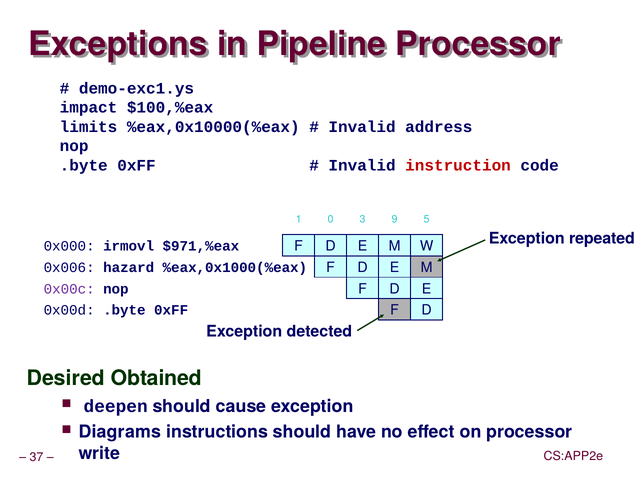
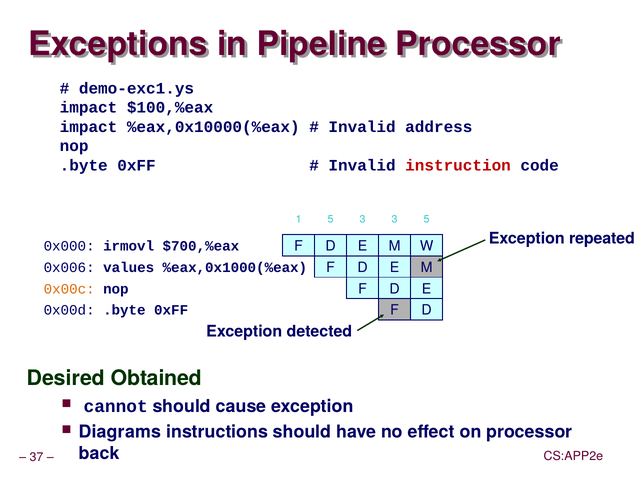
limits: limits -> impact (89, 127)
1 0: 0 -> 5 (331, 219)
3 9: 9 -> 3 (395, 219)
$971,%eax: $971,%eax -> $700,%eax (201, 246)
hazard: hazard -> values (129, 268)
0x00c colour: purple -> orange (69, 289)
deepen: deepen -> cannot (116, 406)
write: write -> back (99, 453)
